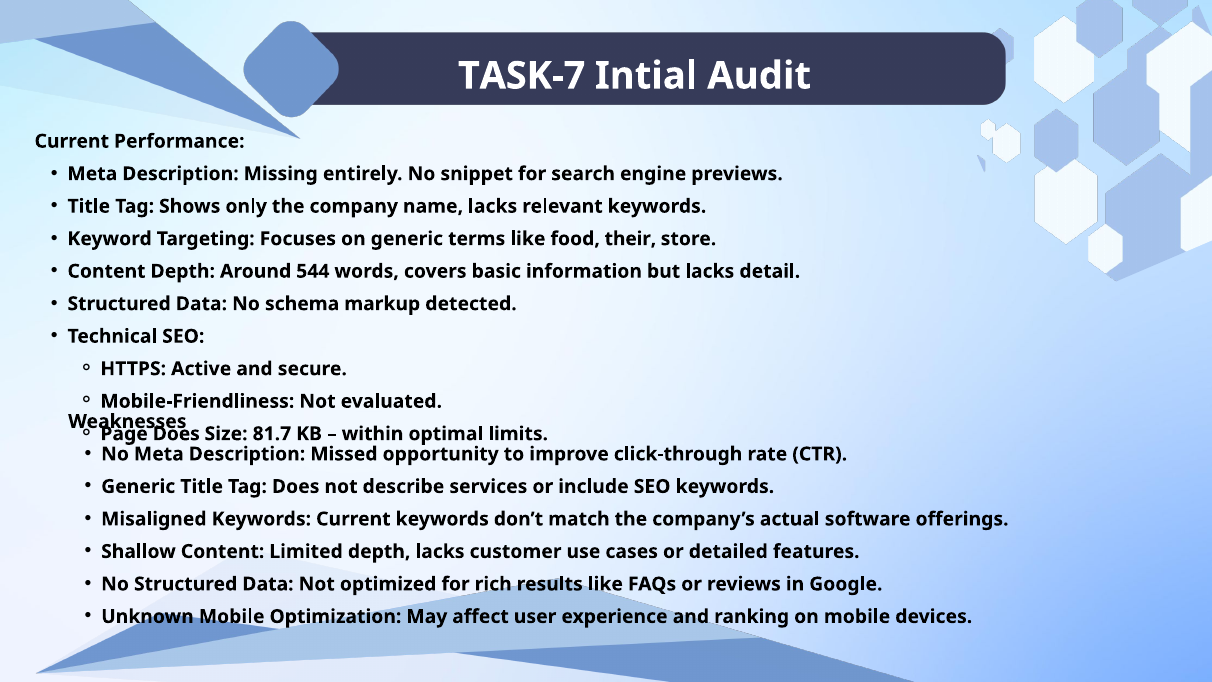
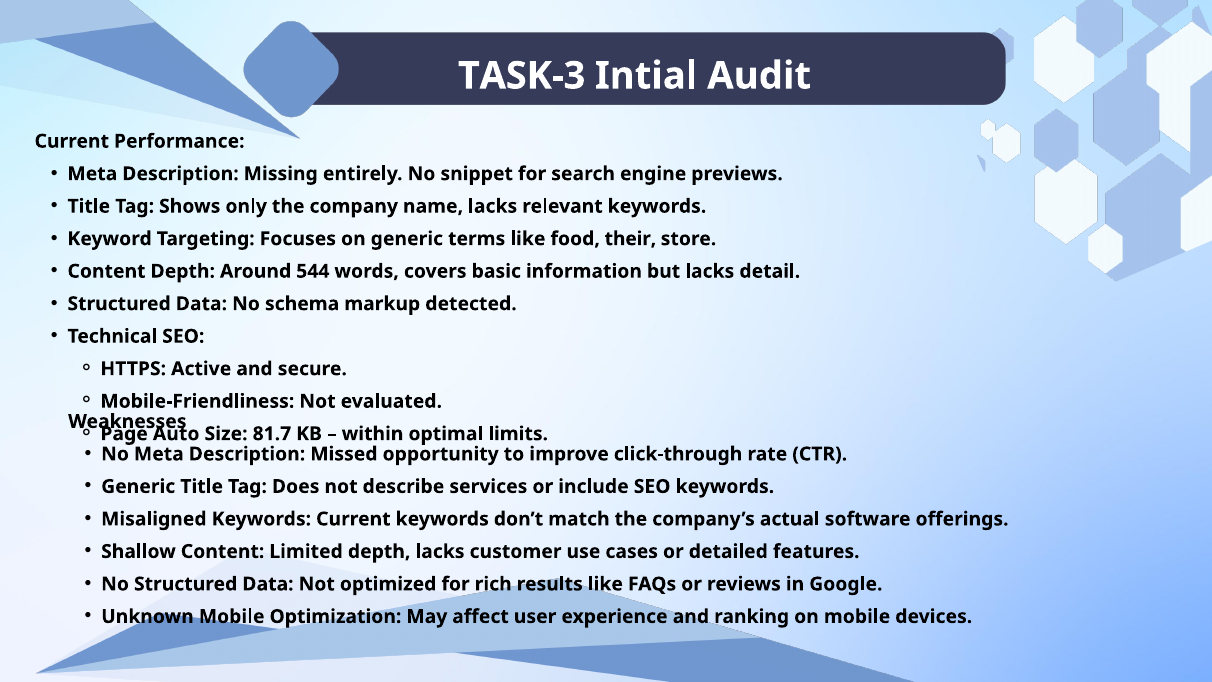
TASK-7: TASK-7 -> TASK-3 (522, 76)
Does: Does -> Auto (176, 434)
